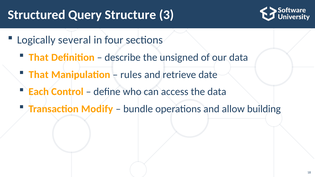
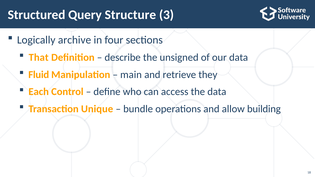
several: several -> archive (75, 40)
That: That -> Fluid (39, 75)
rules: rules -> main (131, 75)
date: date -> they (208, 75)
Modify: Modify -> Unique (97, 109)
